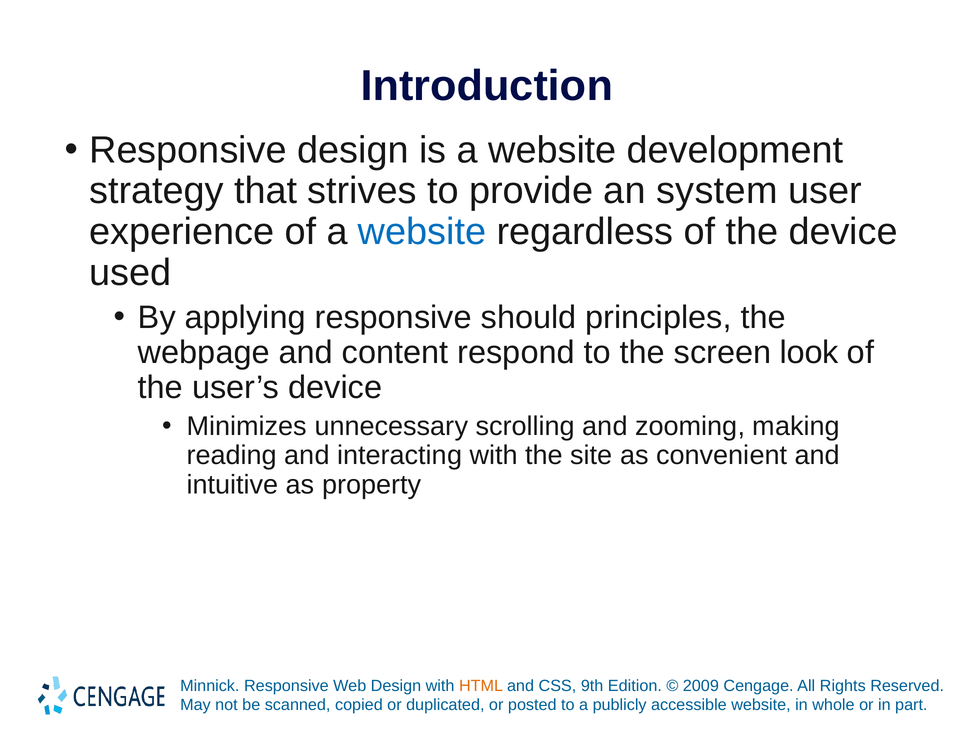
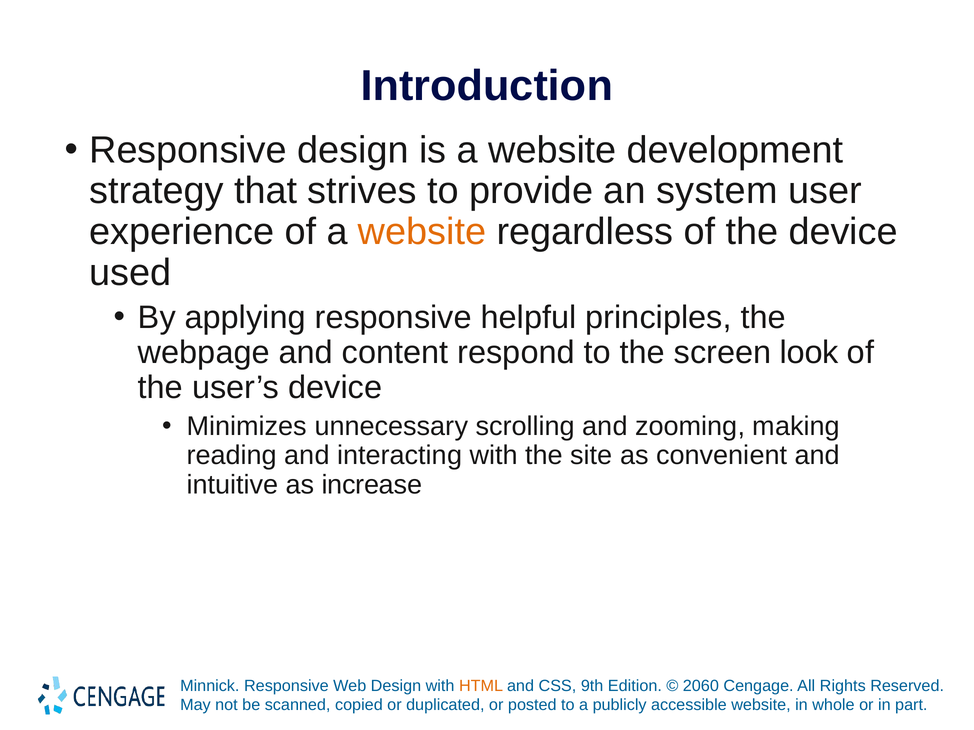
website colour: blue -> orange (422, 232)
should: should -> helpful (529, 318)
property: property -> increase (372, 485)
2009: 2009 -> 2060 (701, 686)
